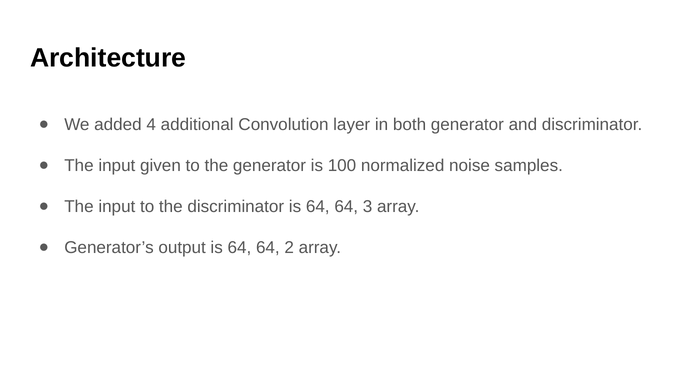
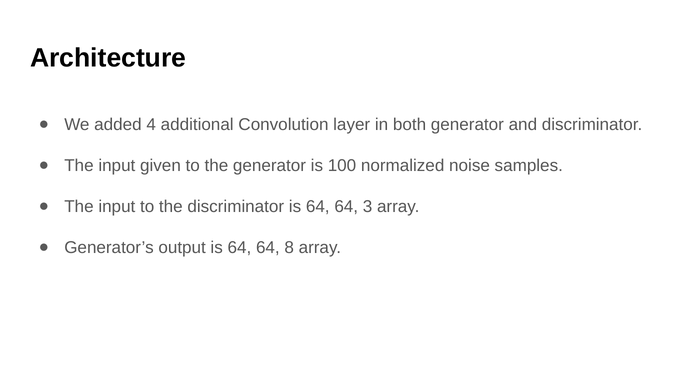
2: 2 -> 8 (289, 248)
